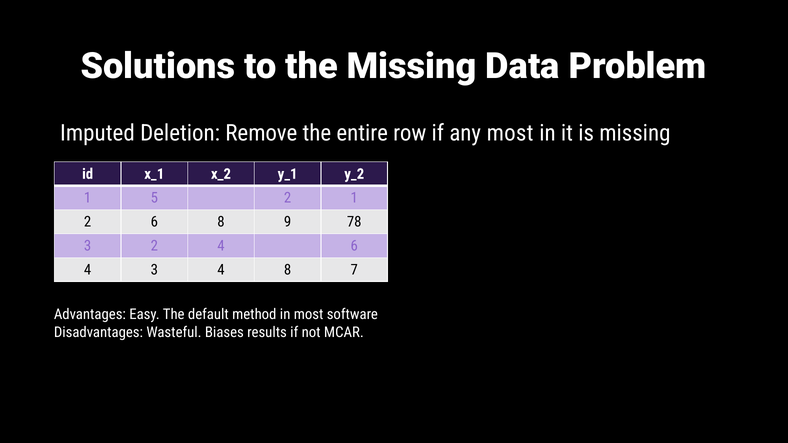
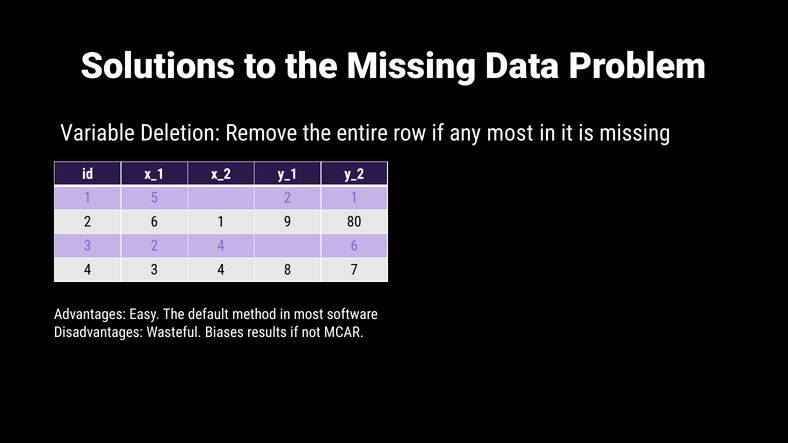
Imputed: Imputed -> Variable (97, 133)
6 8: 8 -> 1 (221, 222)
78: 78 -> 80 (354, 222)
